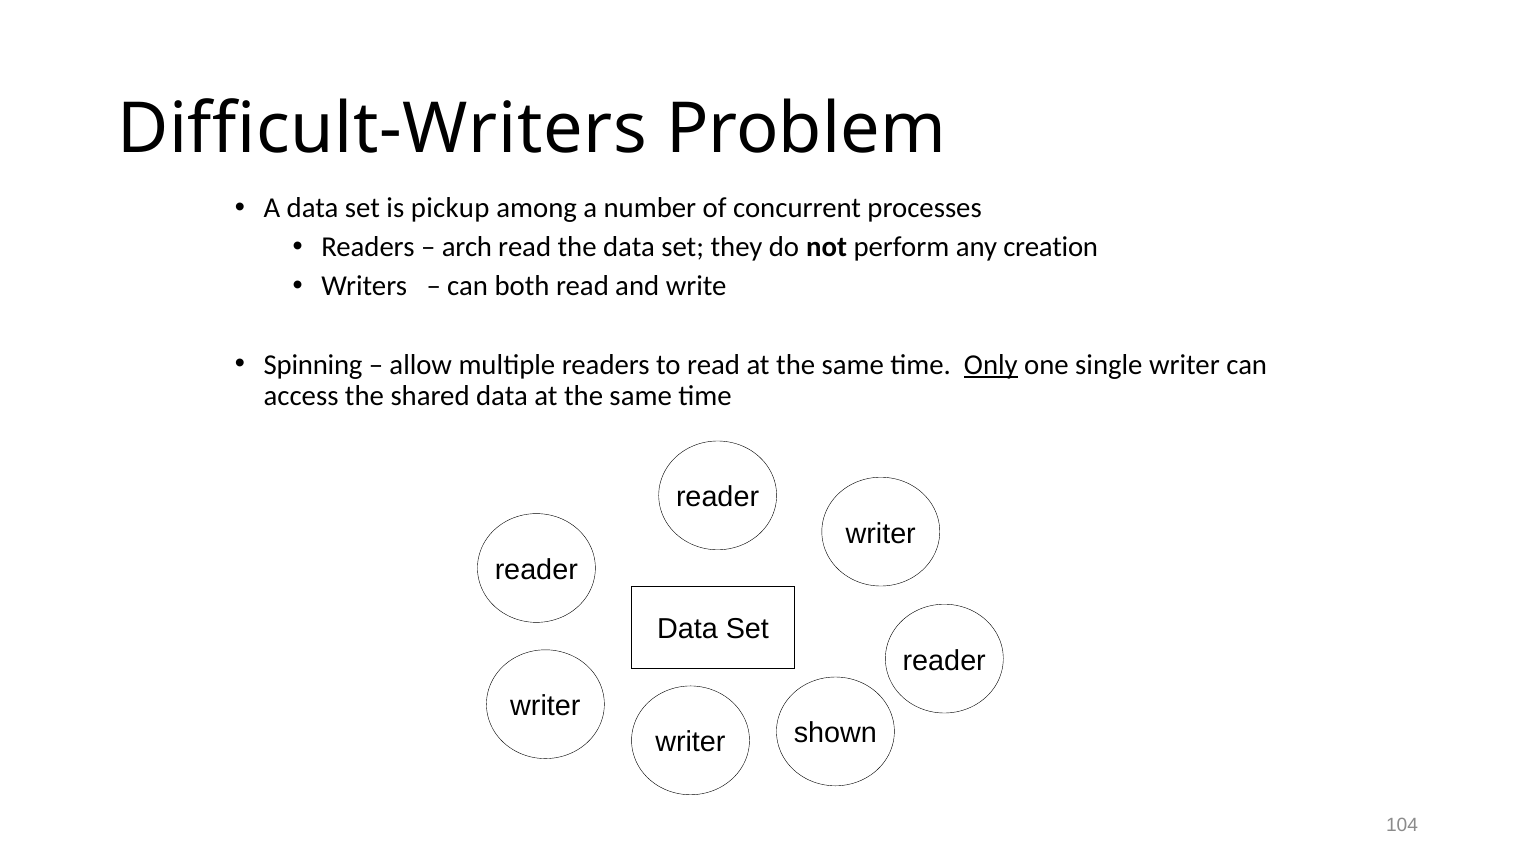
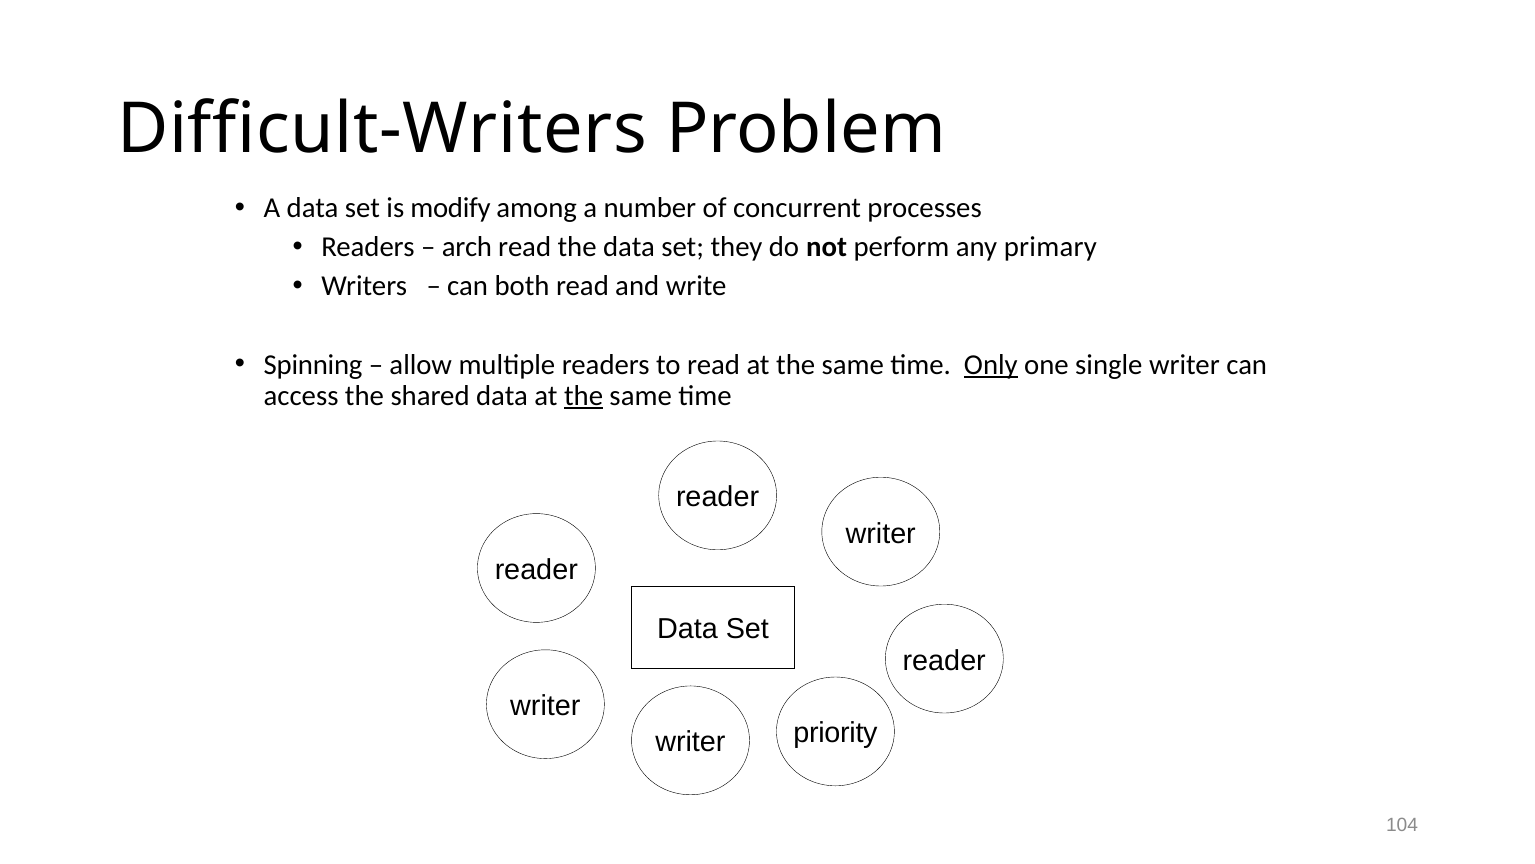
pickup: pickup -> modify (451, 208)
creation: creation -> primary (1050, 247)
the underline: none -> present (584, 395)
shown: shown -> priority (835, 733)
